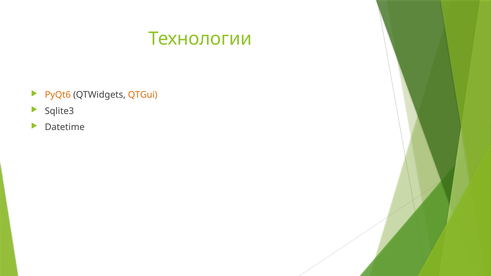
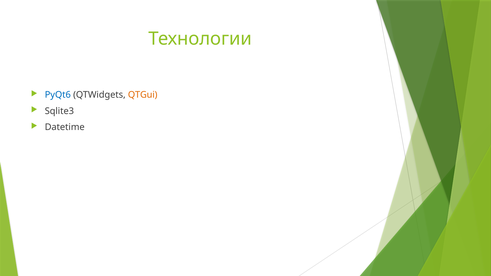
PyQt6 colour: orange -> blue (58, 95)
